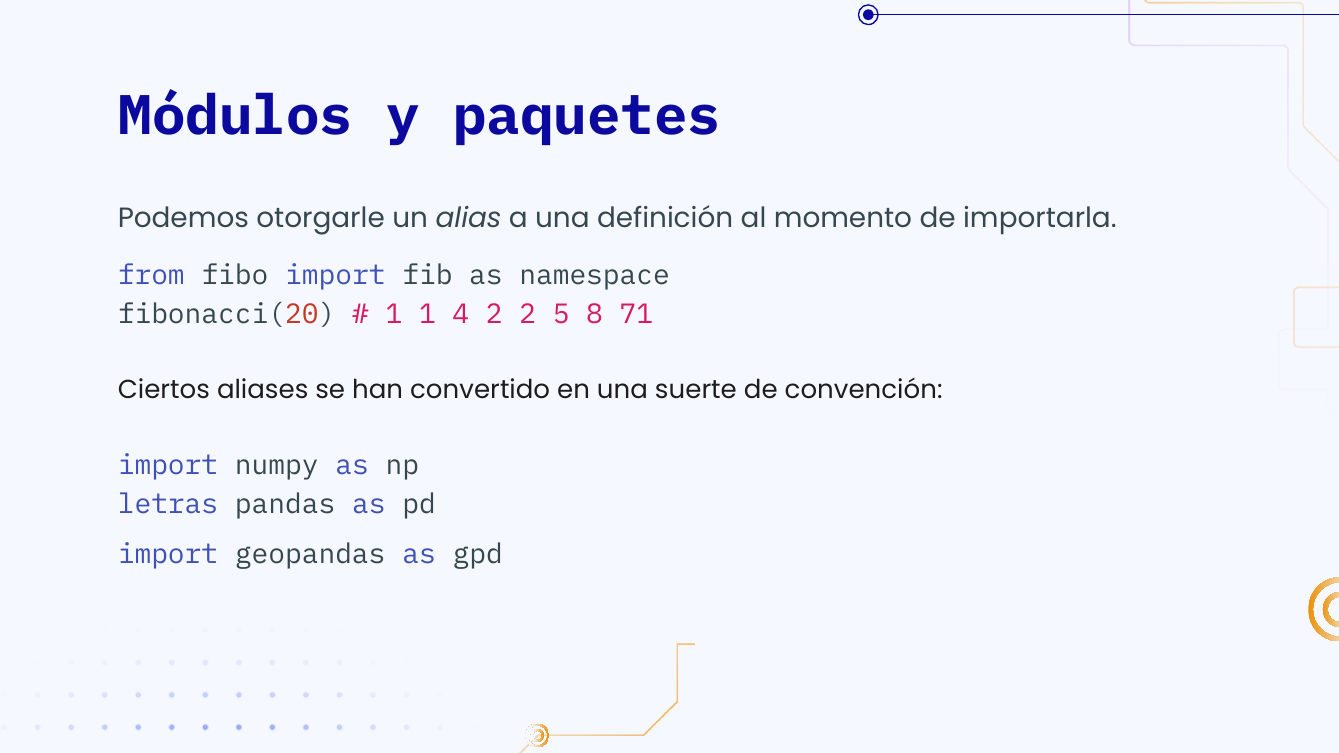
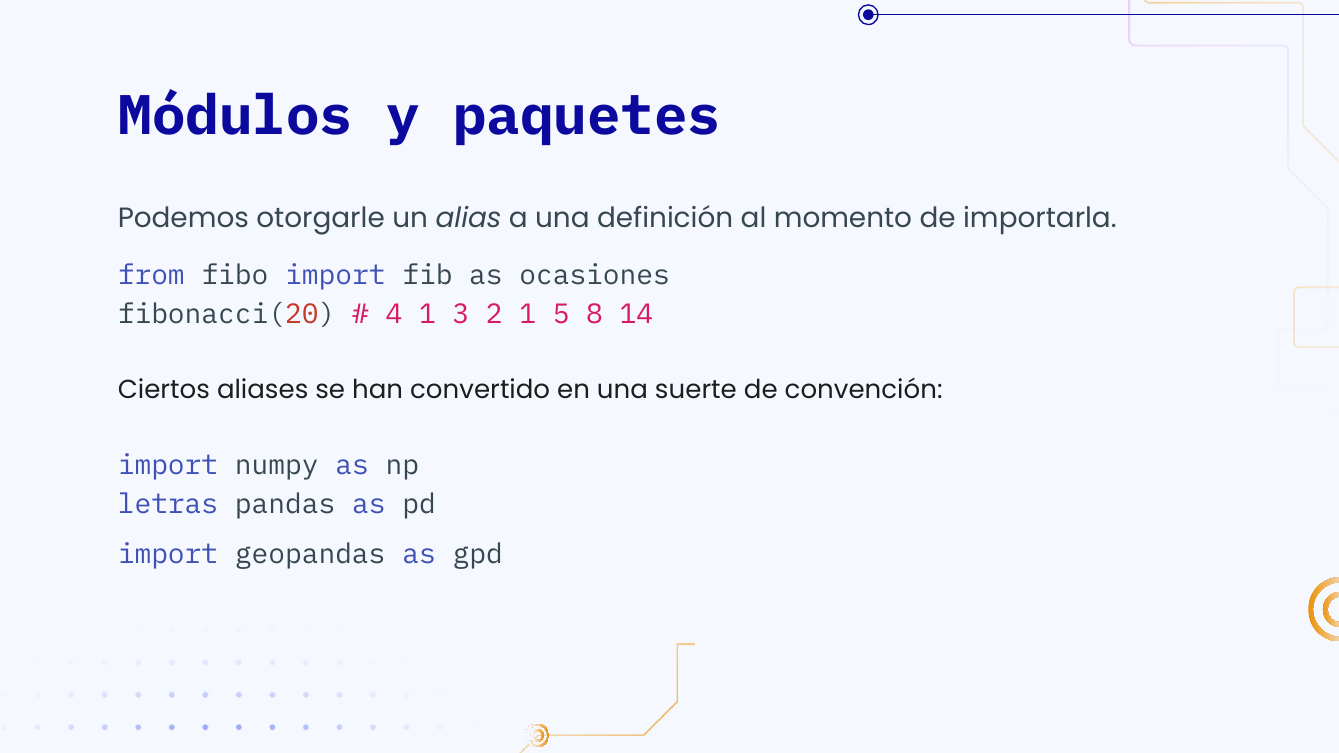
namespace: namespace -> ocasiones (595, 276)
1: 1 -> 4 (394, 314)
4: 4 -> 3 (461, 314)
2 2: 2 -> 1 (528, 314)
71: 71 -> 14 (636, 314)
